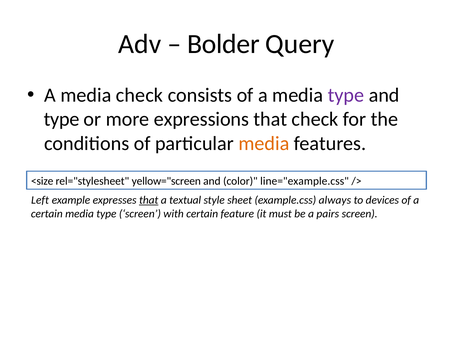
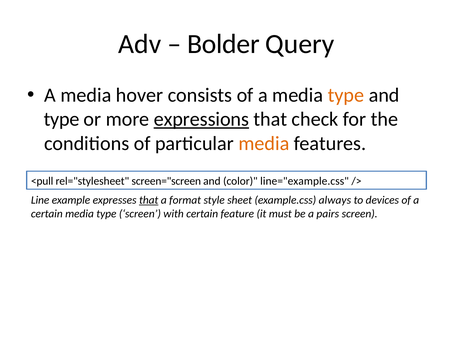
media check: check -> hover (140, 95)
type colour: purple -> orange (346, 95)
expressions underline: none -> present (201, 119)
<size: <size -> <pull (42, 181)
yellow="screen: yellow="screen -> screen="screen (166, 181)
Left: Left -> Line (40, 200)
textual: textual -> format (185, 200)
